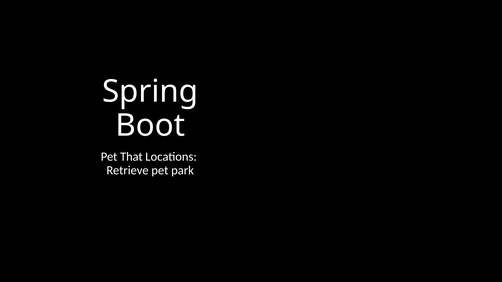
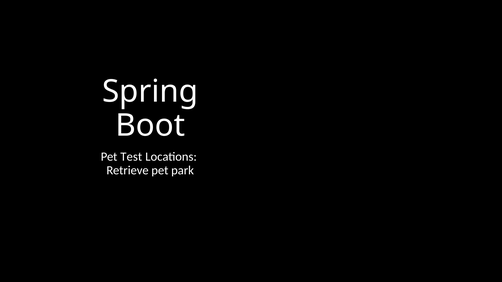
That: That -> Test (131, 157)
